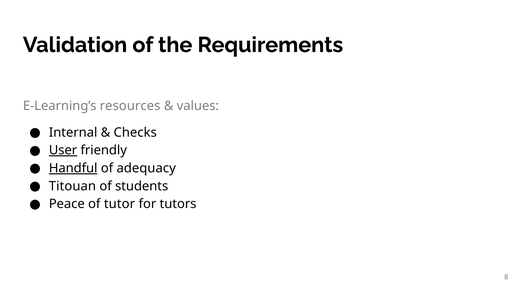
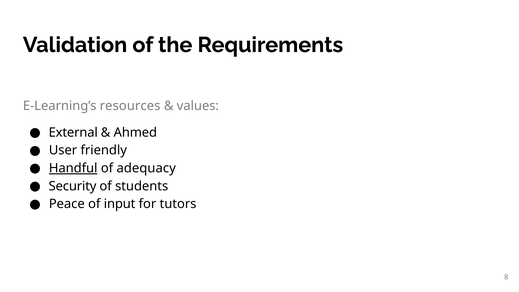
Internal: Internal -> External (73, 132)
Checks: Checks -> Ahmed (135, 132)
User underline: present -> none (63, 150)
Titouan: Titouan -> Security (73, 186)
tutor: tutor -> input (120, 204)
